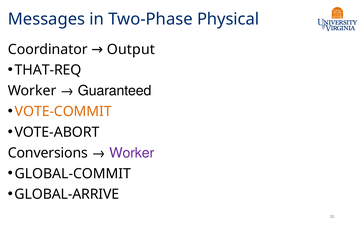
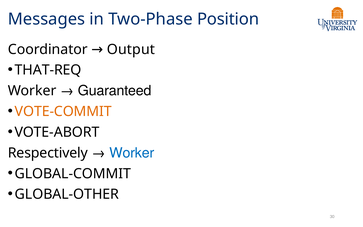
Physical: Physical -> Position (228, 19)
Conversions: Conversions -> Respectively (48, 153)
Worker colour: purple -> blue (132, 153)
GLOBAL-ARRIVE: GLOBAL-ARRIVE -> GLOBAL-OTHER (67, 194)
